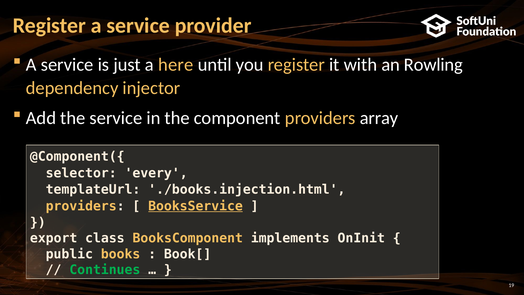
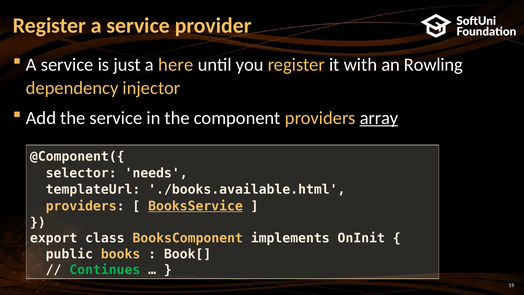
array underline: none -> present (379, 118)
every: every -> needs (156, 173)
./books.injection.html: ./books.injection.html -> ./books.available.html (247, 189)
